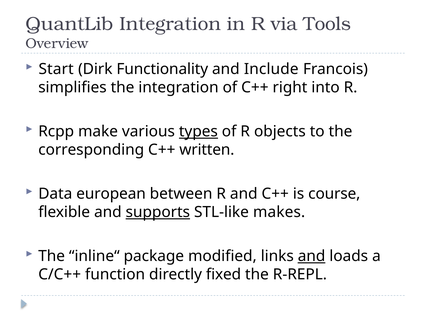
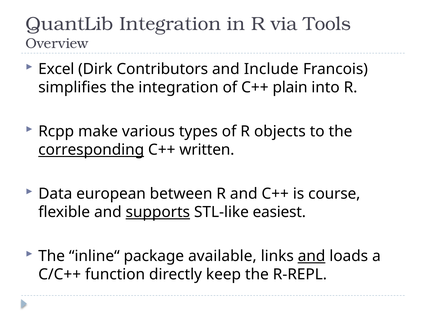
Start: Start -> Excel (56, 69)
Functionality: Functionality -> Contributors (162, 69)
right: right -> plain (290, 88)
types underline: present -> none (198, 132)
corresponding underline: none -> present (91, 150)
makes: makes -> easiest (279, 213)
modified: modified -> available (222, 257)
fixed: fixed -> keep (223, 275)
